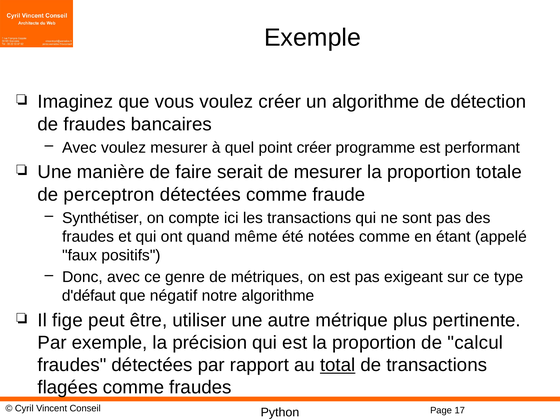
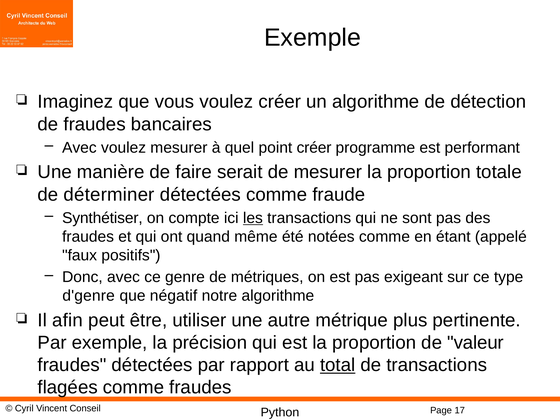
perceptron: perceptron -> déterminer (109, 195)
les underline: none -> present (253, 218)
d'défaut: d'défaut -> d'genre (89, 296)
fige: fige -> afin (68, 320)
calcul: calcul -> valeur (476, 343)
